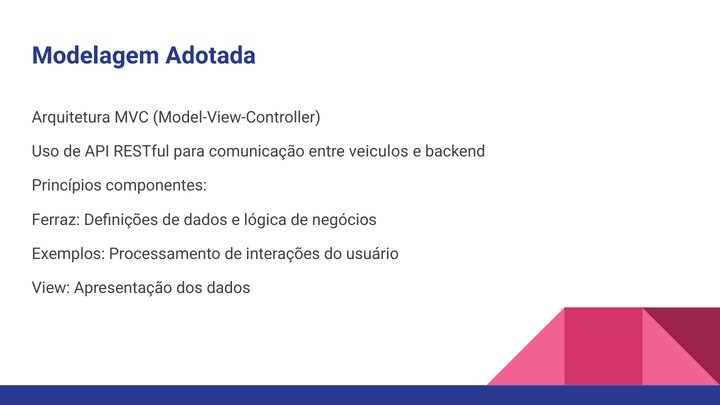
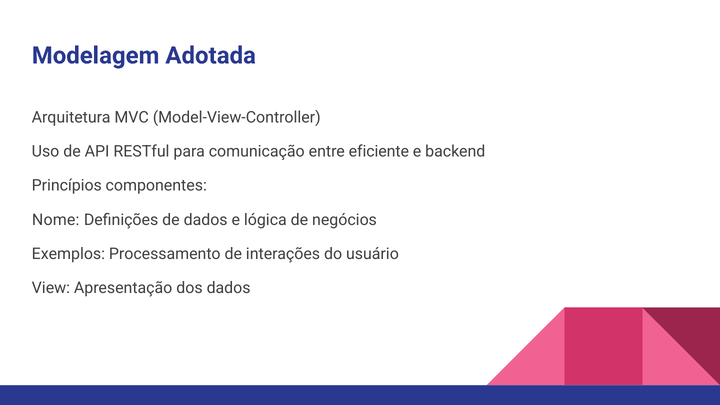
veiculos: veiculos -> eficiente (379, 152)
Ferraz: Ferraz -> Nome (56, 220)
